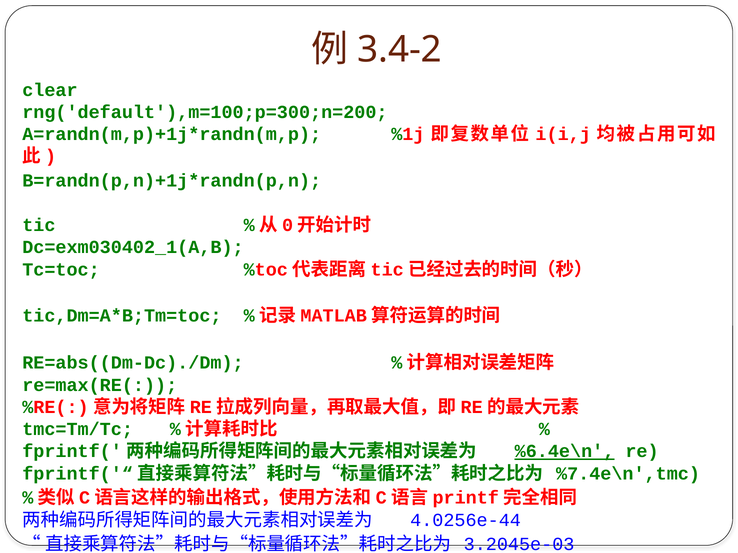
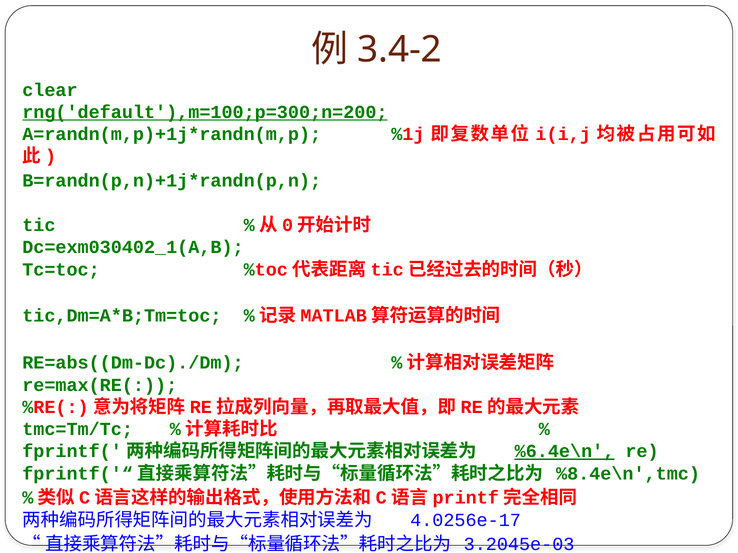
rng('default'),m=100;p=300;n=200 underline: none -> present (205, 112)
%7.4e\n',tmc: %7.4e\n',tmc -> %8.4e\n',tmc (628, 474)
4.0256e-44: 4.0256e-44 -> 4.0256e-17 (466, 521)
